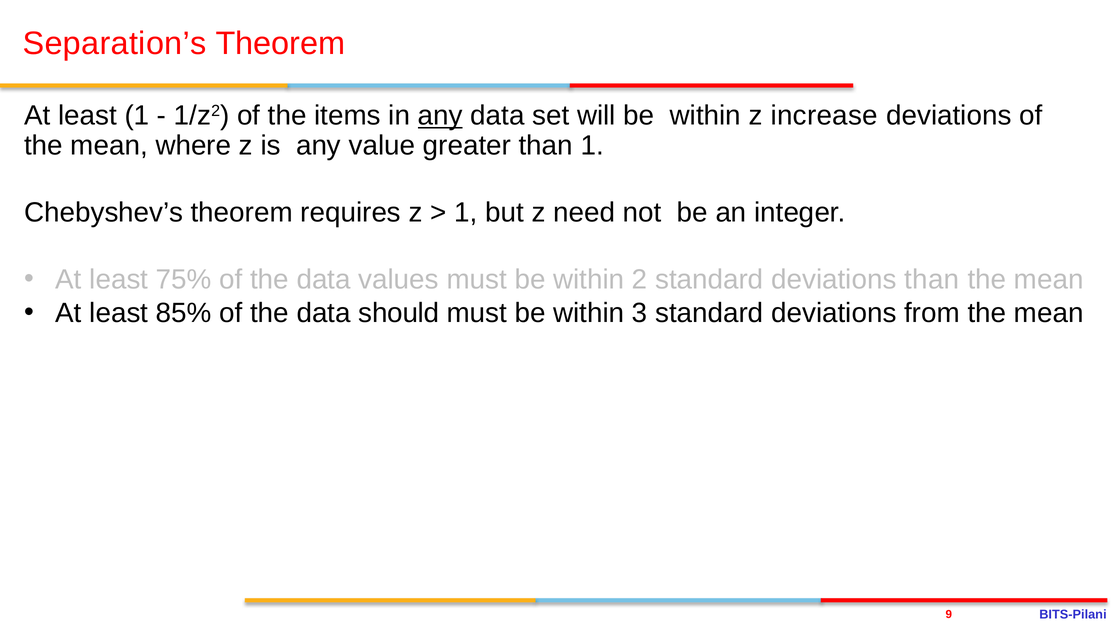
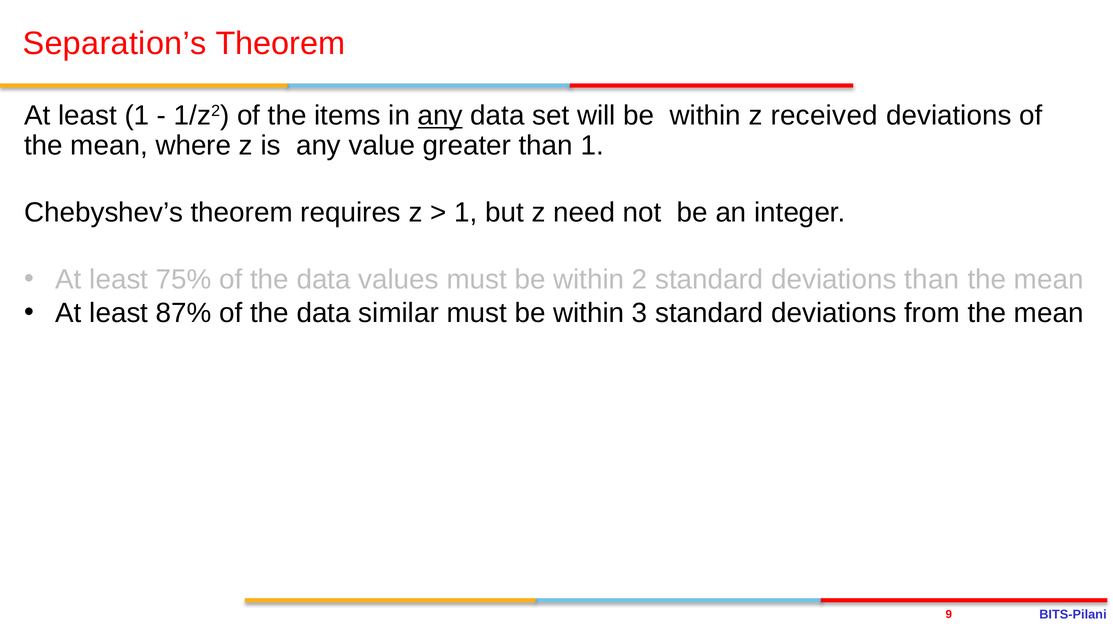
increase: increase -> received (824, 115)
85%: 85% -> 87% (184, 313)
should: should -> similar (399, 313)
